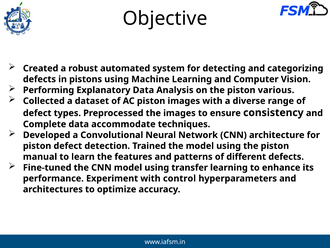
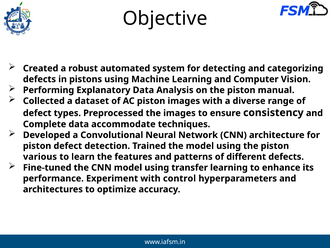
various: various -> manual (276, 90)
manual: manual -> various (40, 156)
